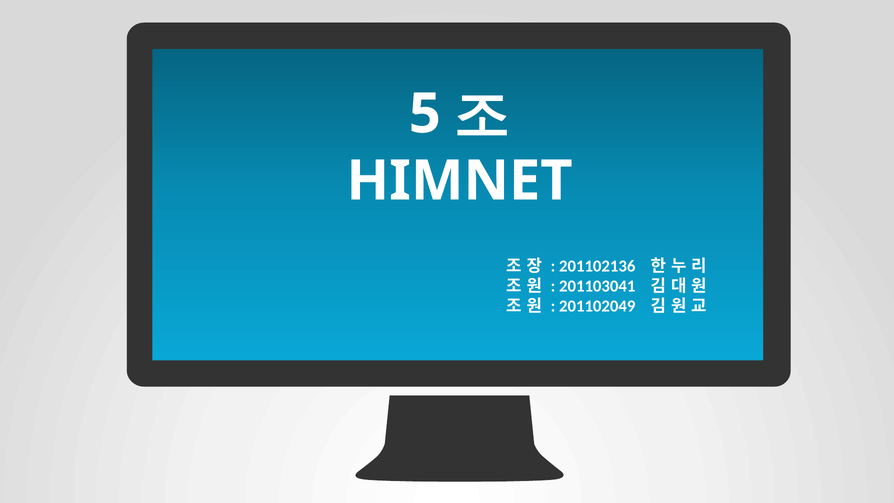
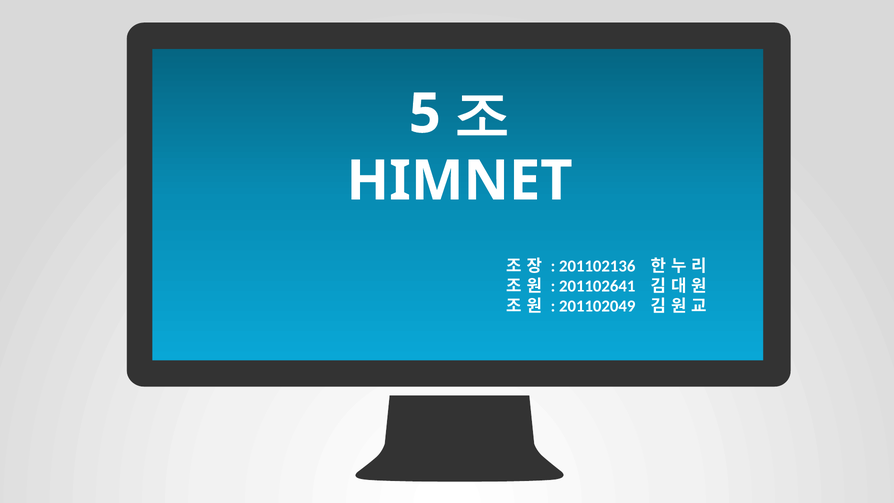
201103041: 201103041 -> 201102641 (597, 286)
